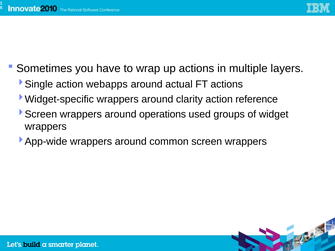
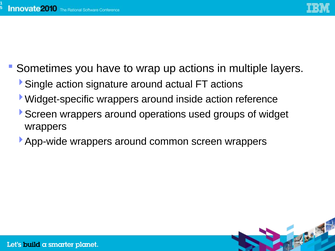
webapps: webapps -> signature (107, 84)
clarity: clarity -> inside (189, 99)
